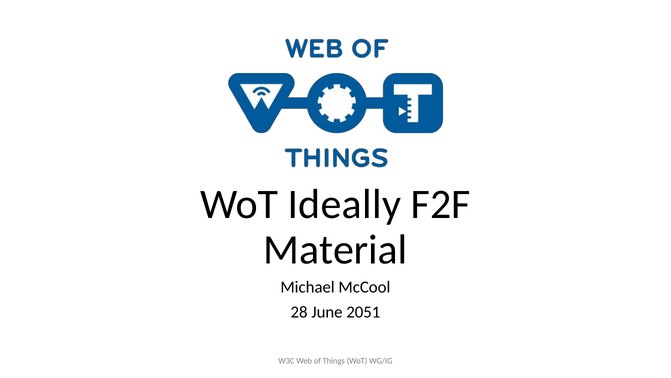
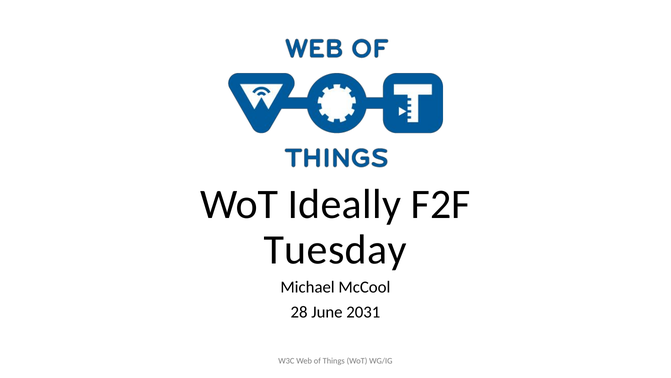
Material: Material -> Tuesday (335, 249)
2051: 2051 -> 2031 (363, 312)
